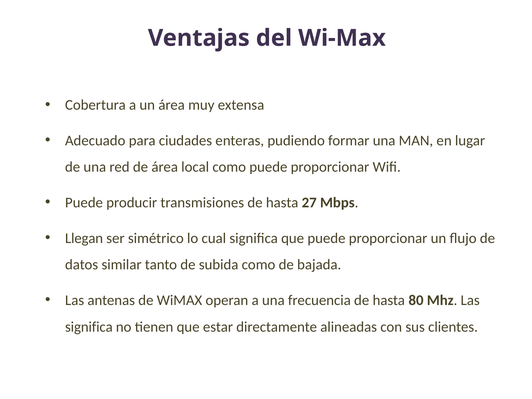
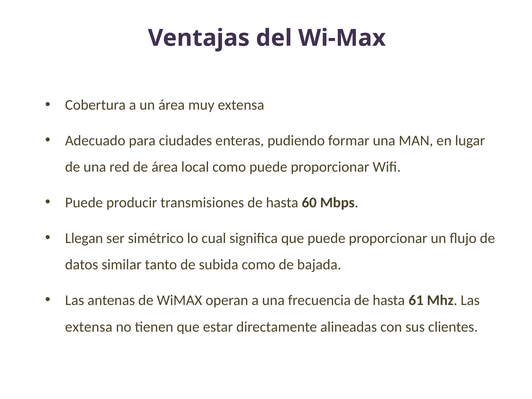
27: 27 -> 60 (309, 203)
80: 80 -> 61 (416, 300)
significa: significa -> extensa (89, 327)
